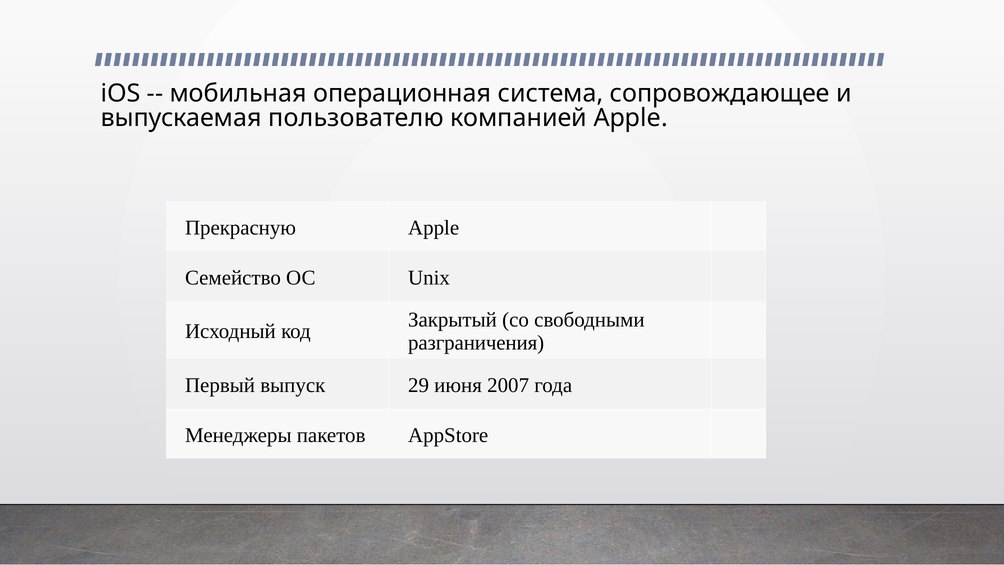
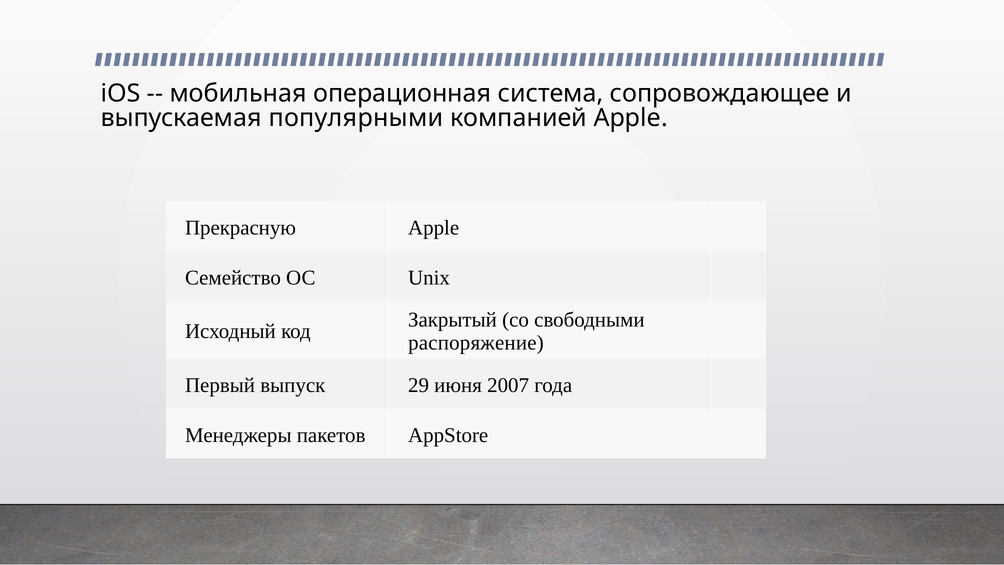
пользователю: пользователю -> популярными (356, 118)
разграничения: разграничения -> распоряжение (476, 343)
